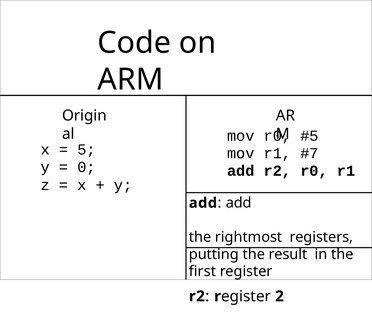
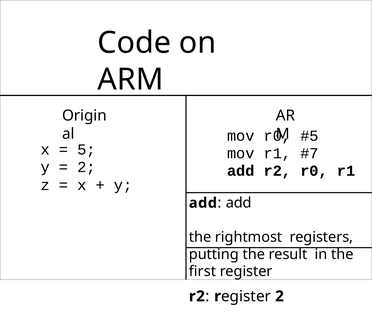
0: 0 -> 2 (86, 167)
